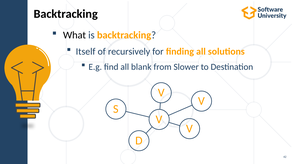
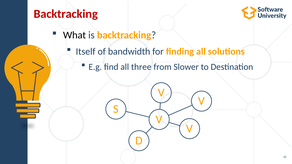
Backtracking colour: black -> red (66, 14)
recursively: recursively -> bandwidth (129, 51)
blank: blank -> three (141, 67)
